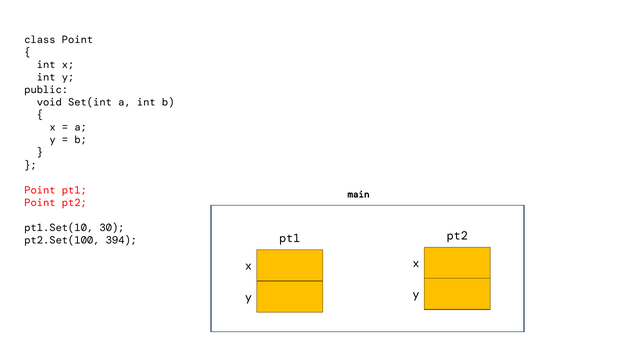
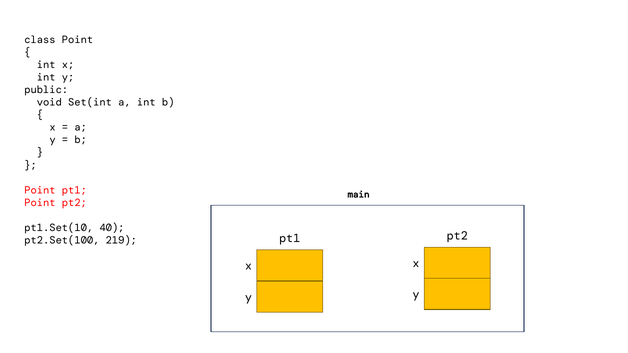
30: 30 -> 40 (112, 228)
394: 394 -> 219 (121, 241)
